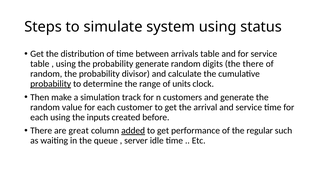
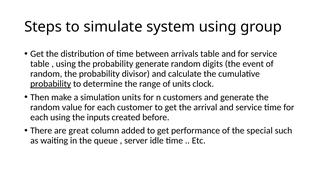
status: status -> group (261, 27)
the there: there -> event (253, 64)
simulation track: track -> units (131, 97)
added underline: present -> none (133, 131)
regular: regular -> special (260, 131)
